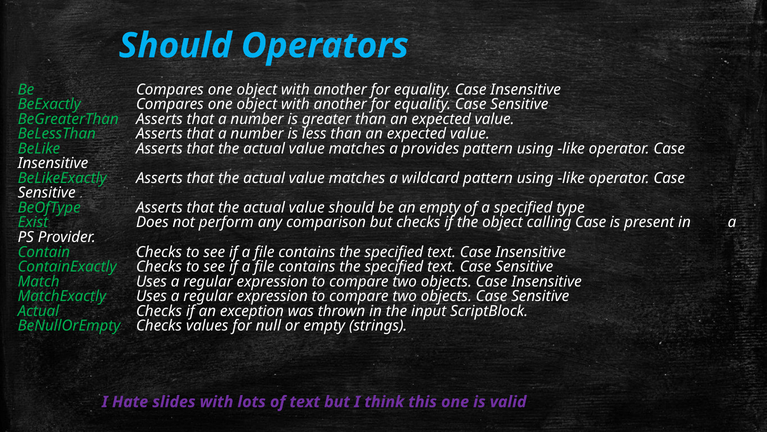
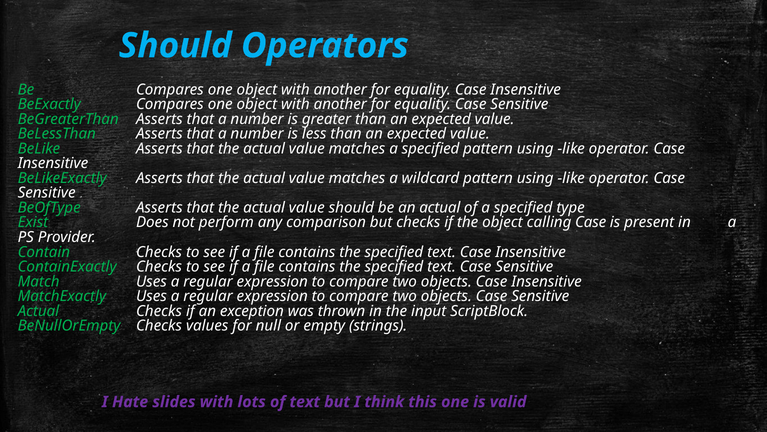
matches a provides: provides -> specified (431, 148)
an empty: empty -> actual (440, 207)
